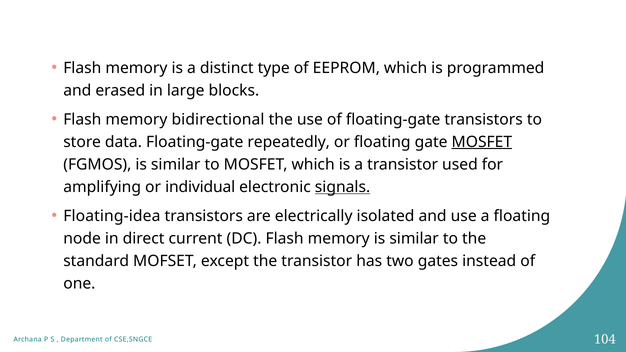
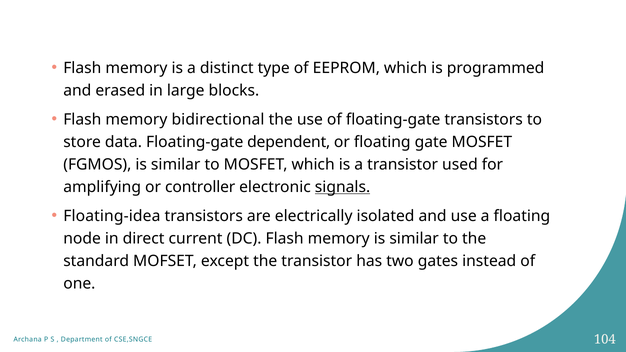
repeatedly: repeatedly -> dependent (289, 142)
MOSFET underline: present -> none (482, 142)
individual: individual -> controller (200, 187)
